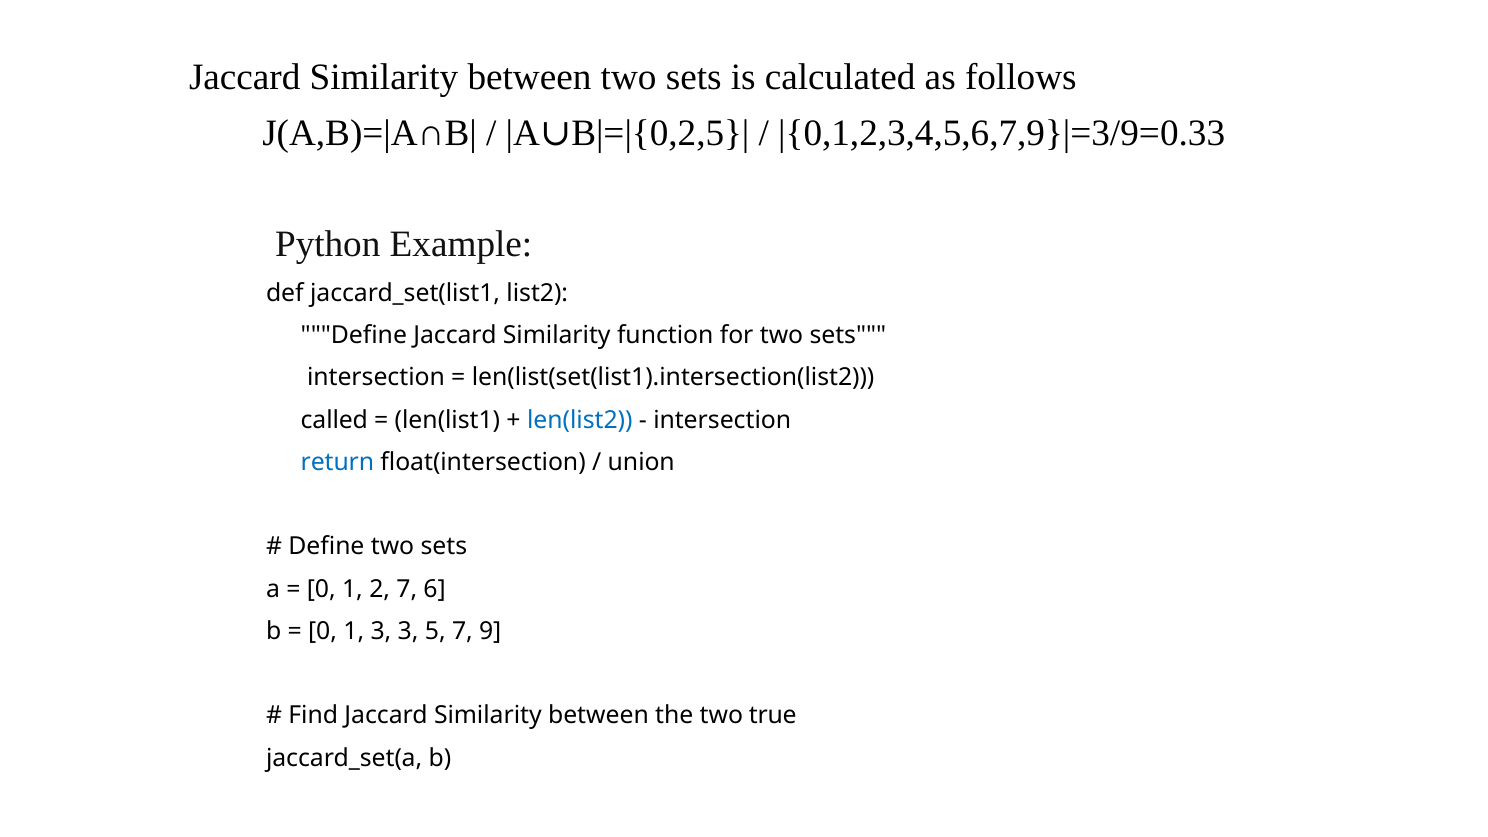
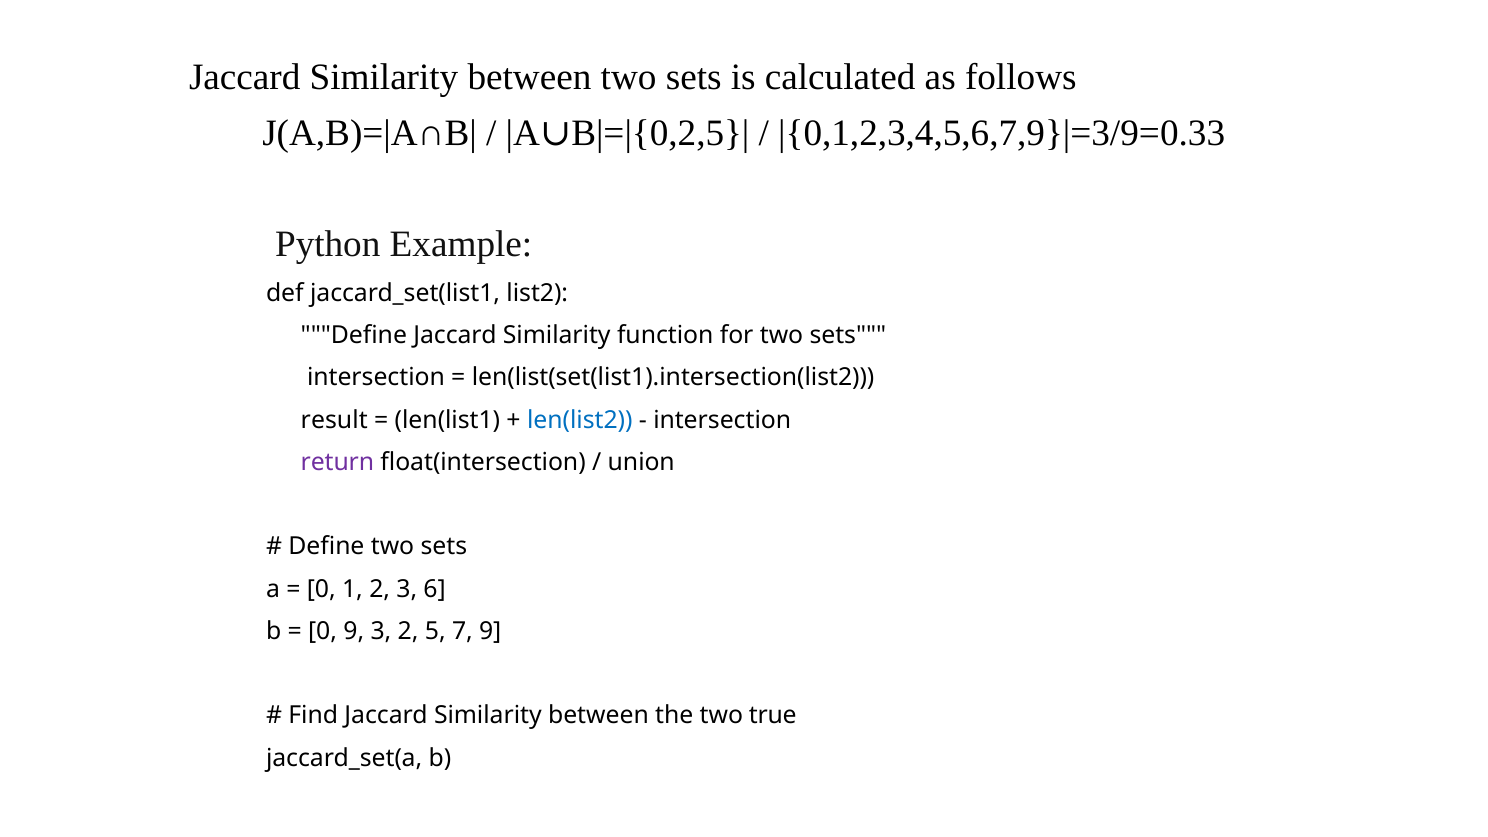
called: called -> result (334, 420)
return colour: blue -> purple (337, 462)
2 7: 7 -> 3 (407, 589)
1: 1 -> 9 (354, 631)
3 3: 3 -> 2 (408, 631)
